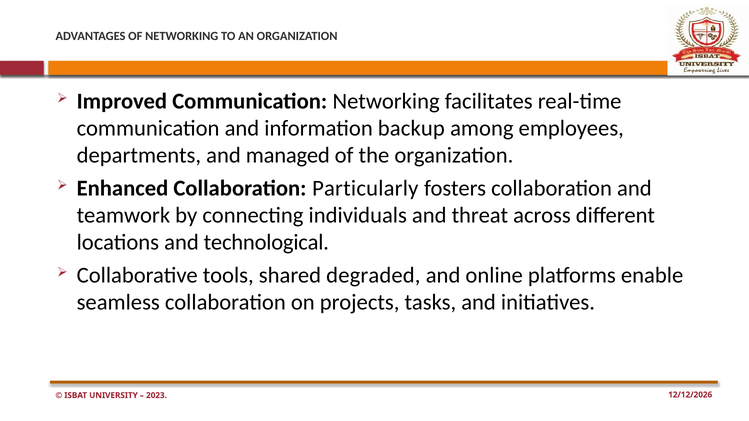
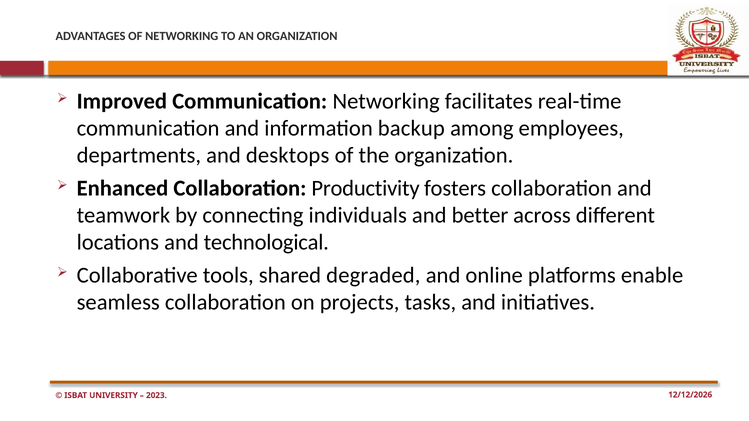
managed: managed -> desktops (288, 156)
Particularly: Particularly -> Productivity (366, 188)
threat: threat -> better (480, 215)
